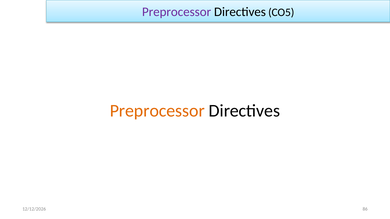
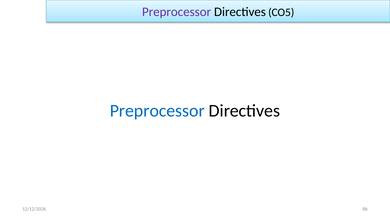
Preprocessor colour: orange -> blue (157, 111)
